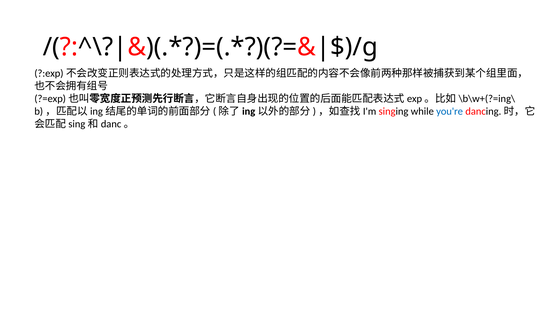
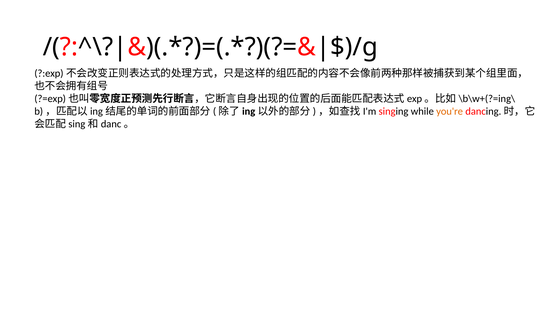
you're colour: blue -> orange (450, 111)
